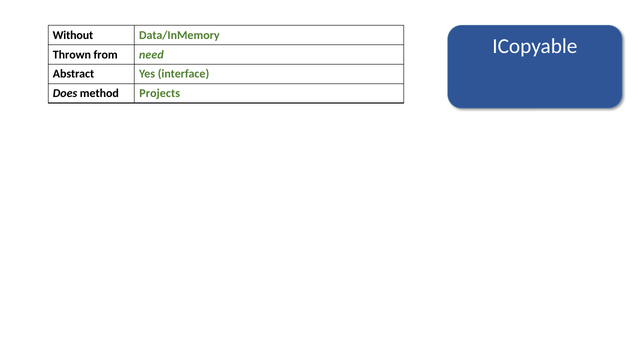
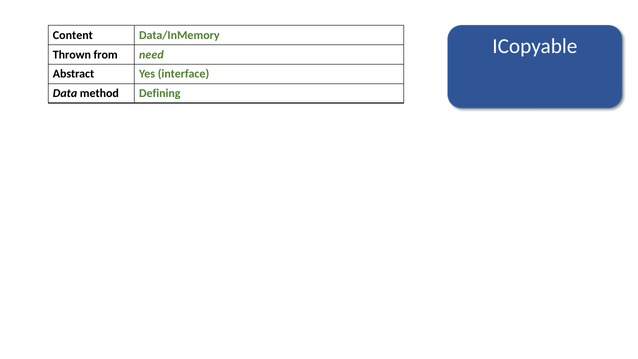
Without: Without -> Content (73, 35)
Does: Does -> Data (65, 93)
Projects: Projects -> Defining (160, 93)
